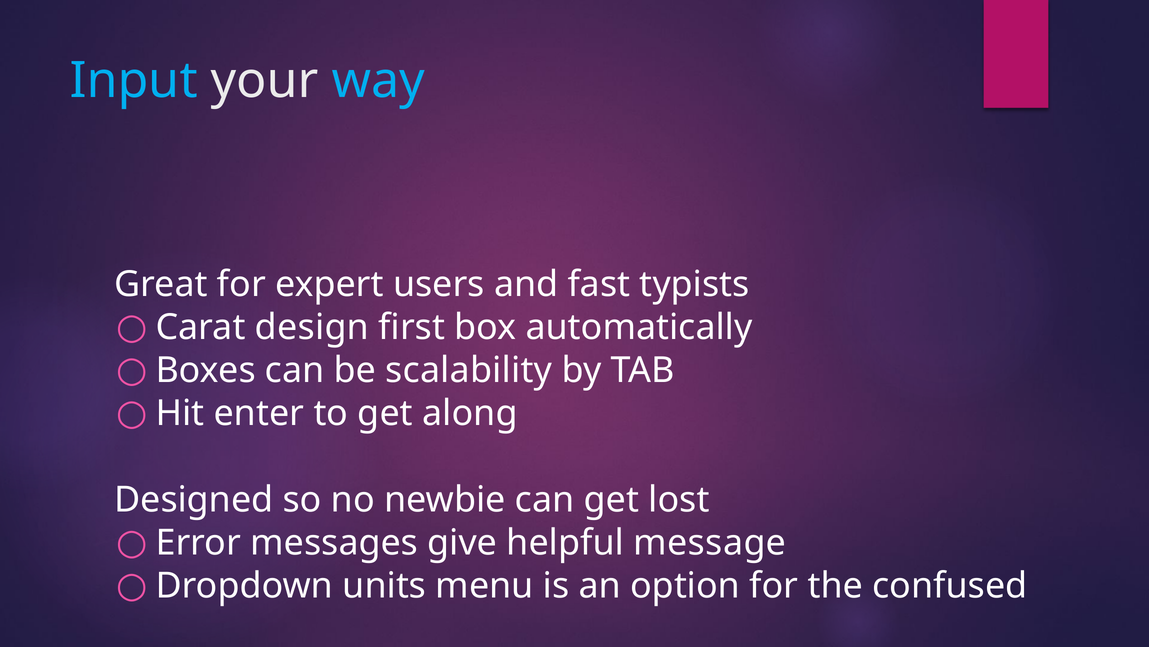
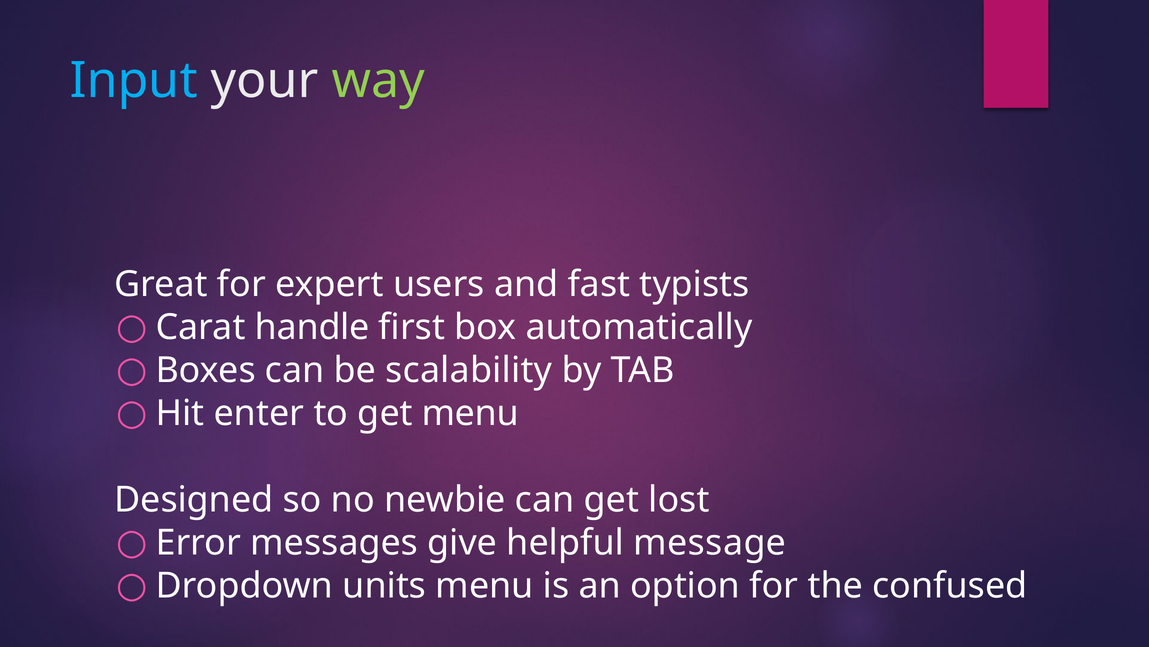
way colour: light blue -> light green (378, 81)
design: design -> handle (312, 327)
get along: along -> menu (470, 413)
